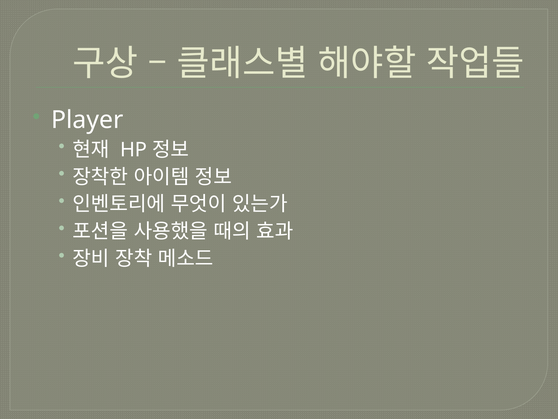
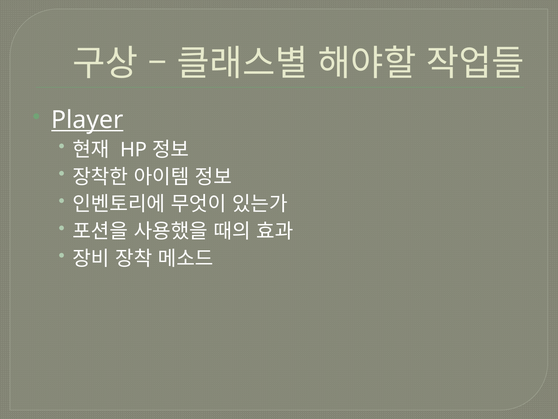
Player underline: none -> present (87, 120)
